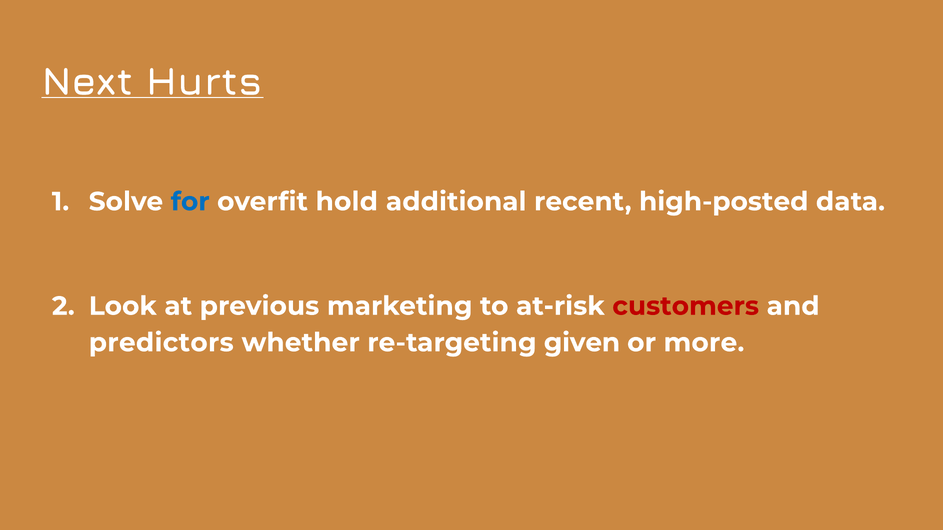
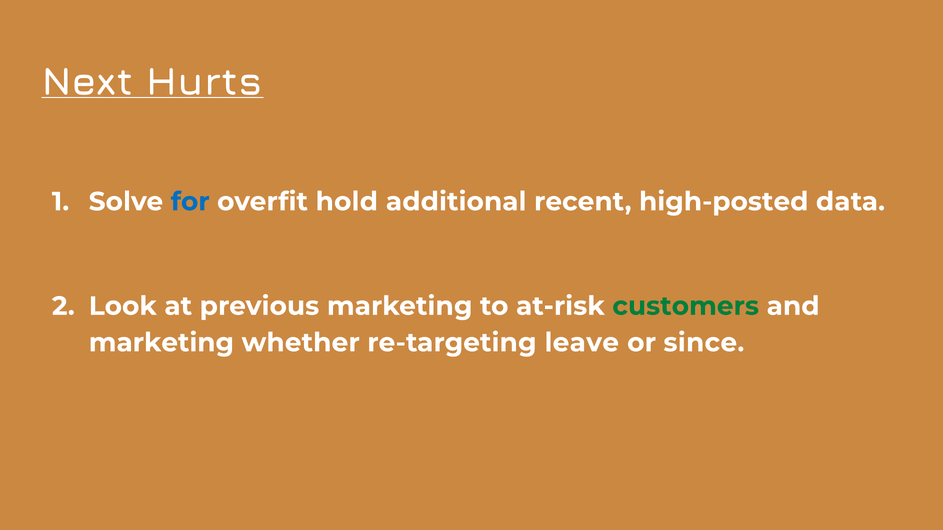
customers colour: red -> green (686, 306)
predictors: predictors -> marketing (161, 343)
given: given -> leave (582, 343)
more: more -> since (704, 343)
